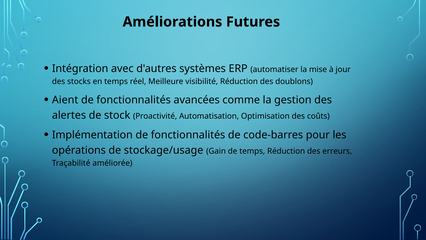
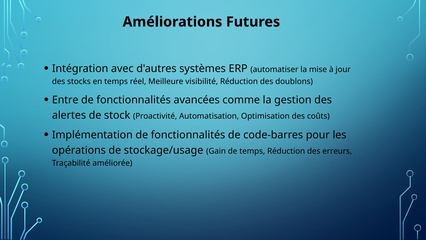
Aient: Aient -> Entre (65, 100)
